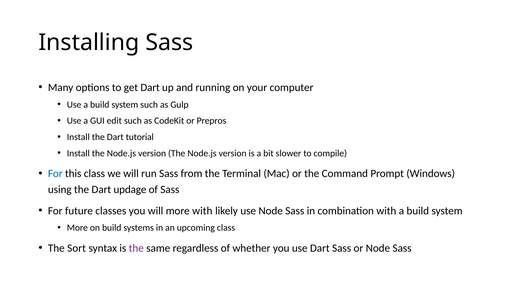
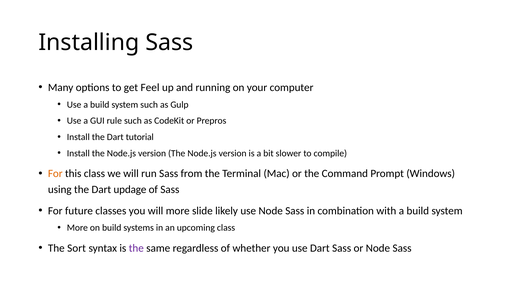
get Dart: Dart -> Feel (150, 88)
edit: edit -> rule (114, 121)
For colour: blue -> orange (55, 174)
more with: with -> slide (202, 211)
